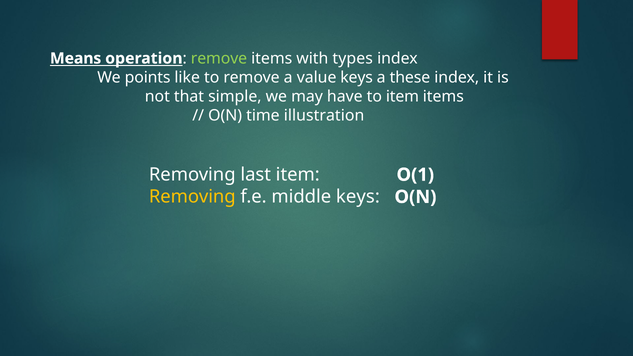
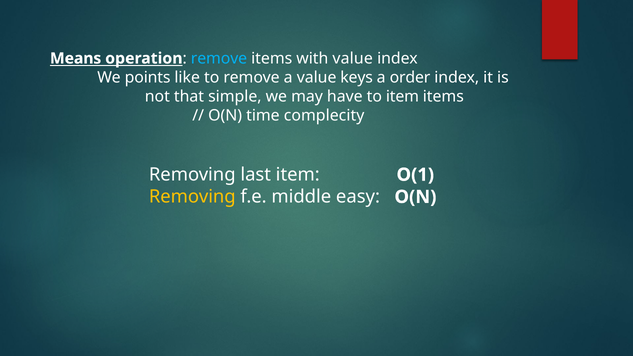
remove colour: light green -> light blue (219, 58)
with types: types -> value (353, 58)
these: these -> order (410, 77)
illustration: illustration -> complecity (324, 115)
middle keys: keys -> easy (358, 197)
